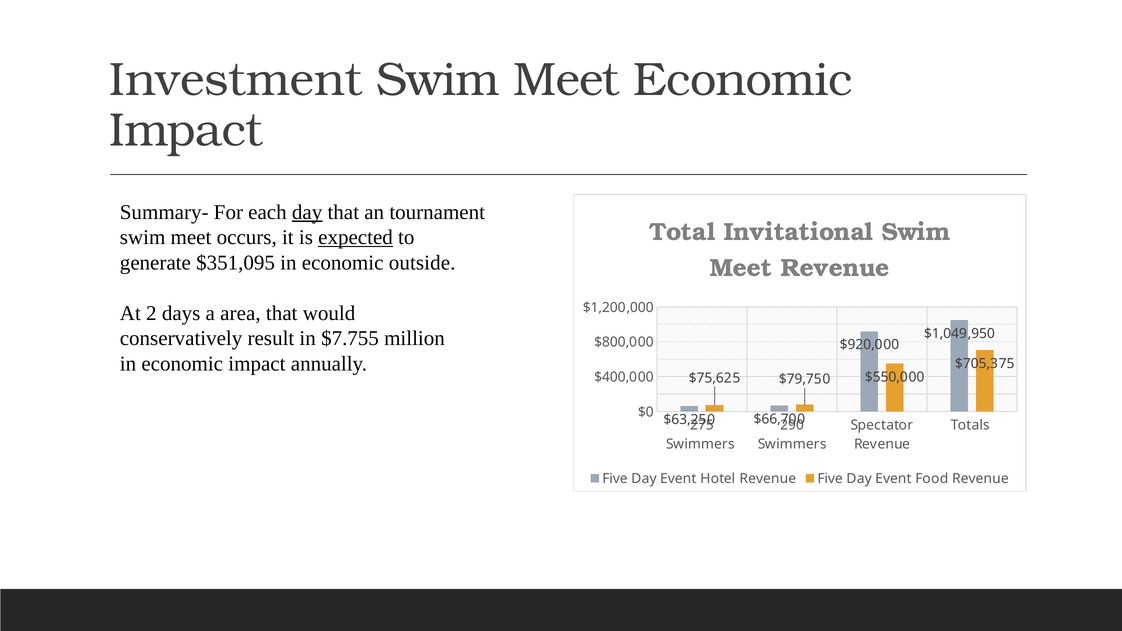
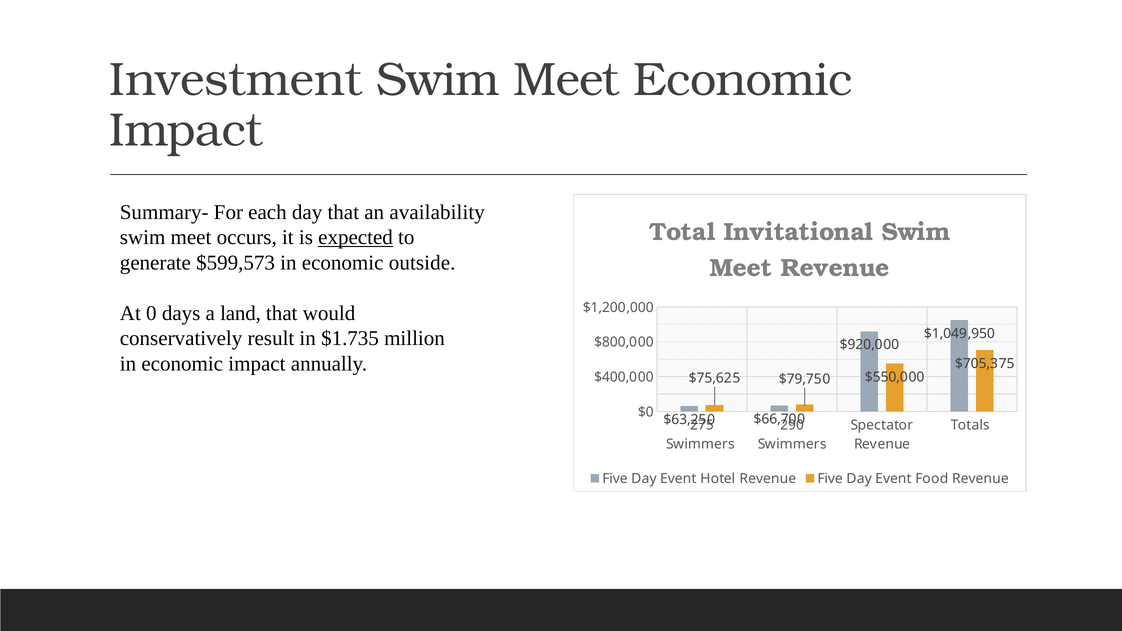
day underline: present -> none (307, 212)
tournament: tournament -> availability (437, 212)
$351,095: $351,095 -> $599,573 (236, 263)
2: 2 -> 0 (151, 313)
area: area -> land (241, 313)
$7.755: $7.755 -> $1.735 (350, 338)
